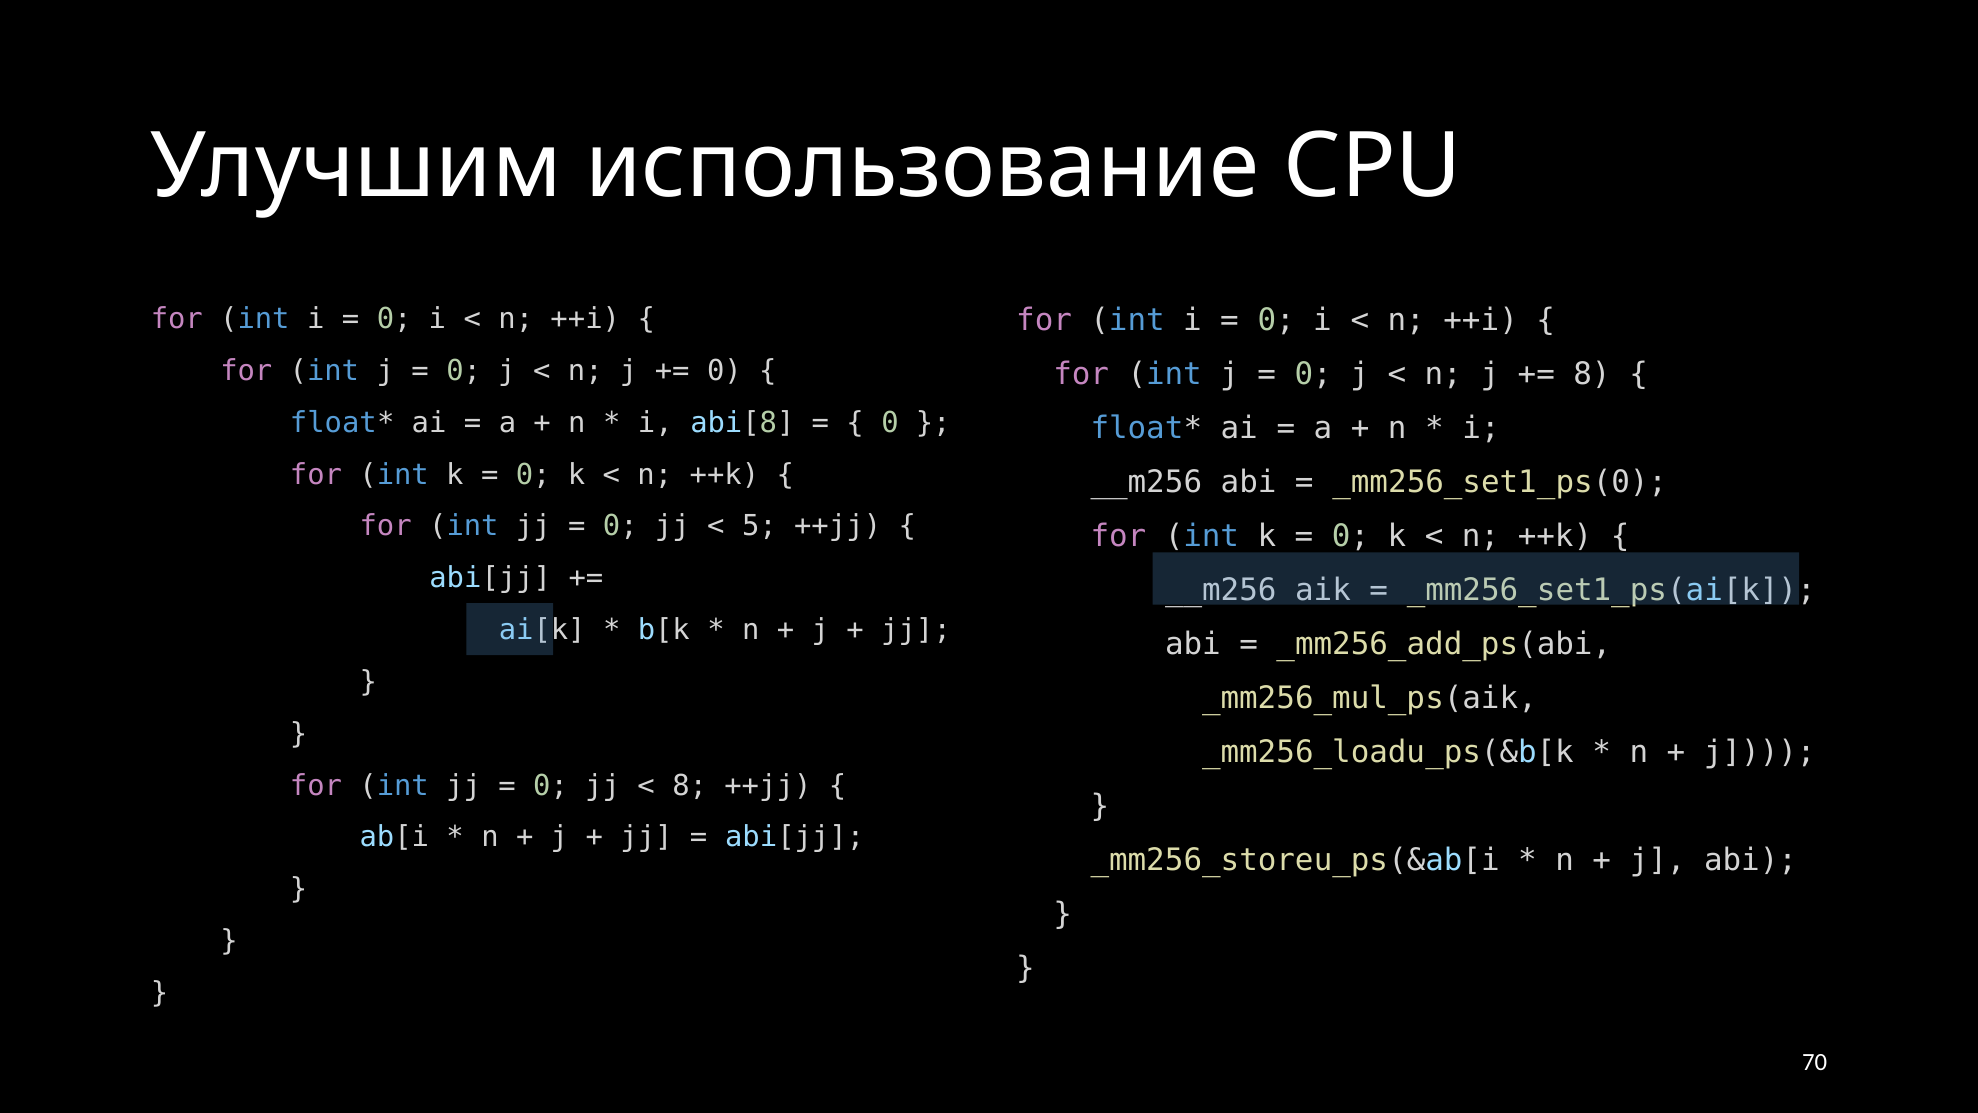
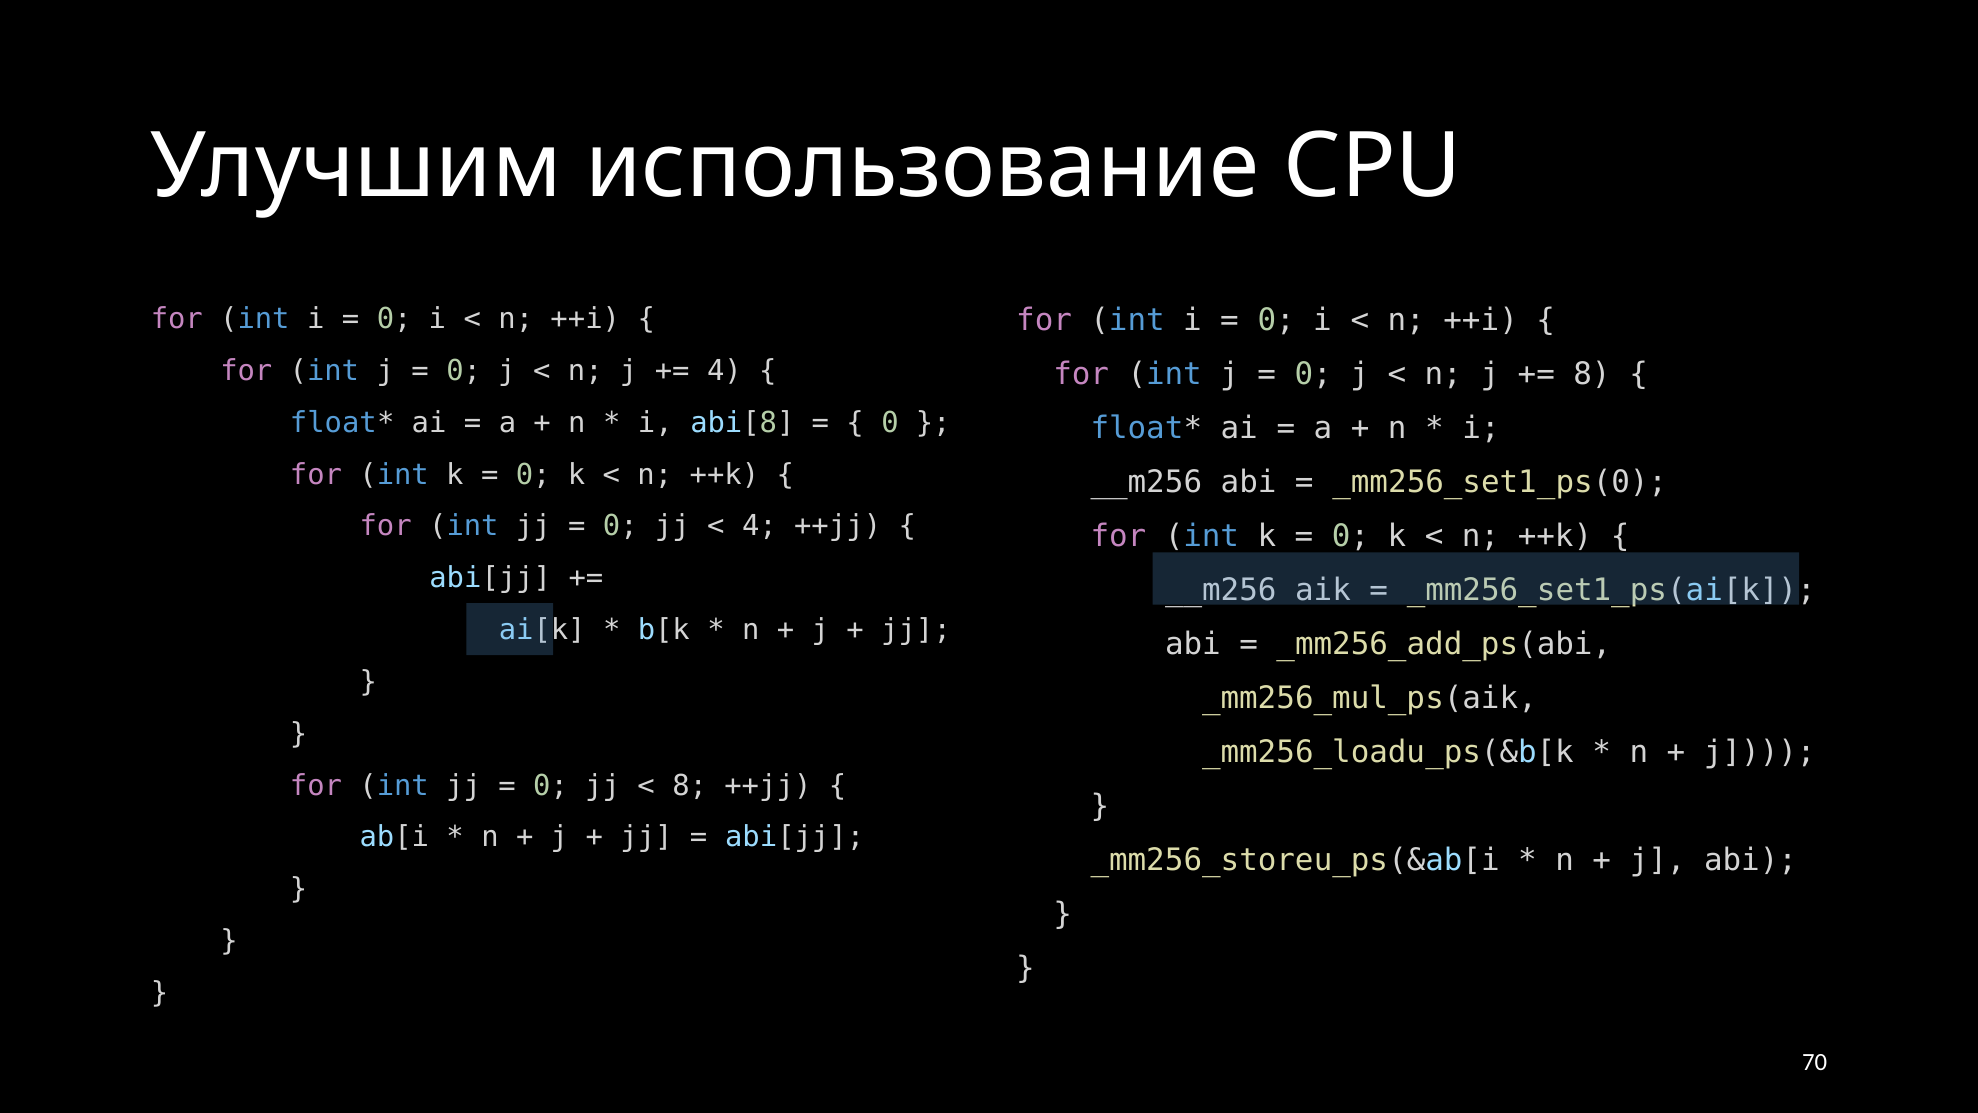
0: 0 -> 4 (724, 371)
5: 5 -> 4 (759, 526)
